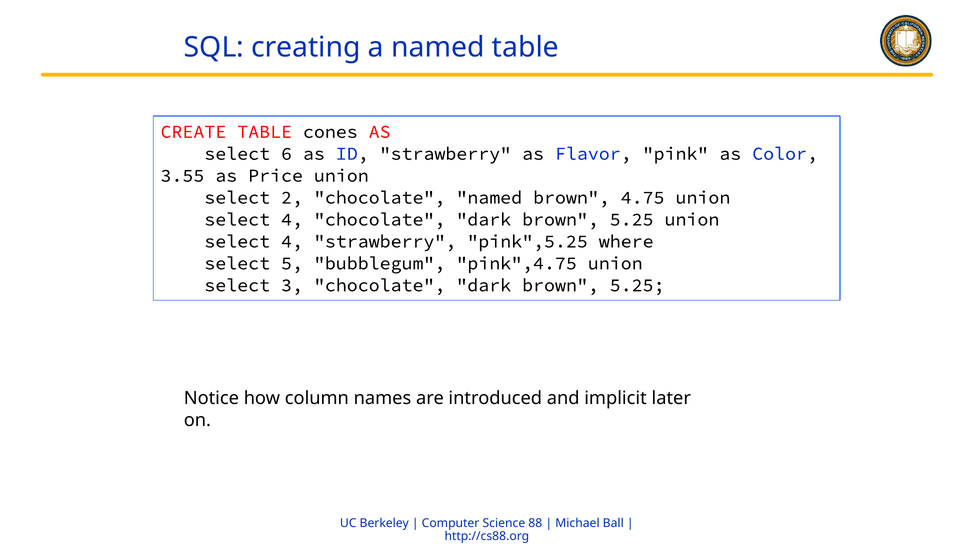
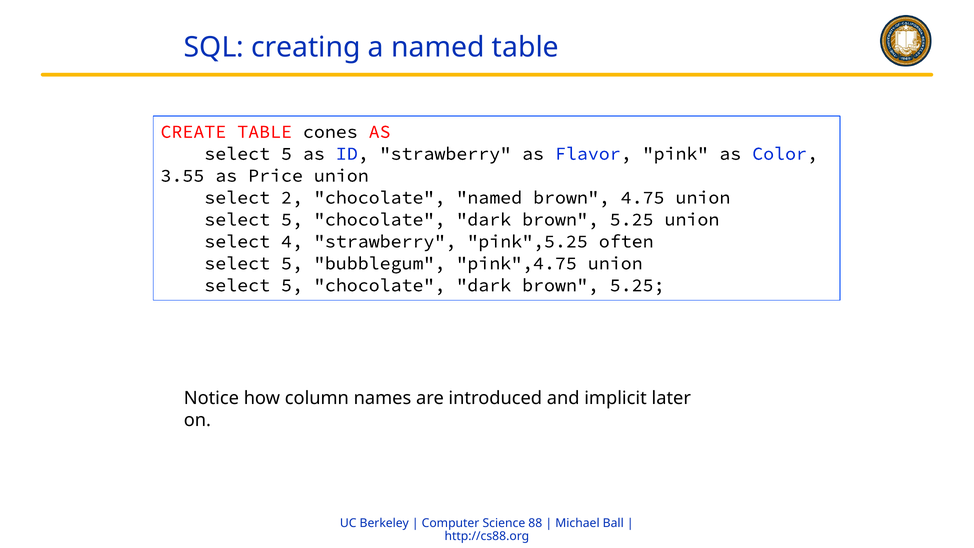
6: 6 -> 5 (287, 154)
4: 4 -> 5 (292, 219)
where: where -> often (626, 241)
3: 3 -> 5 (292, 285)
